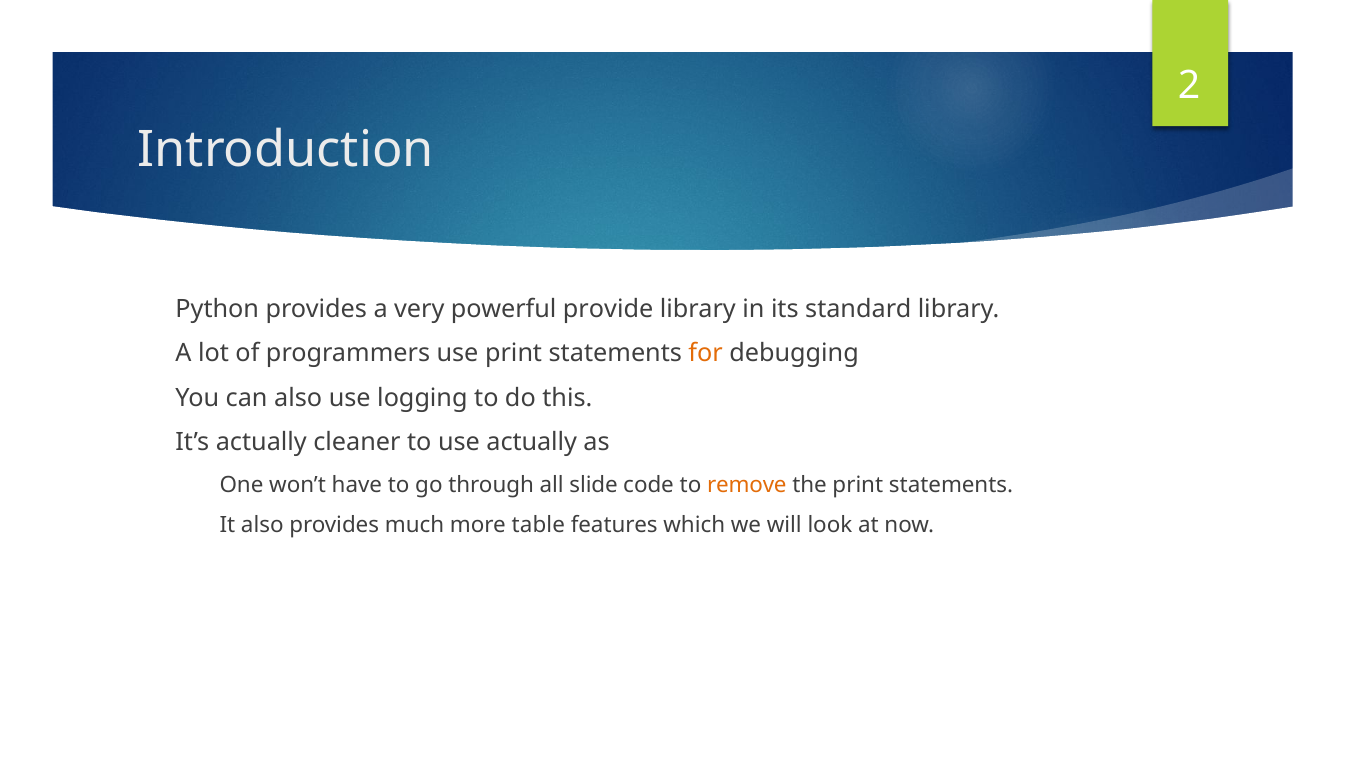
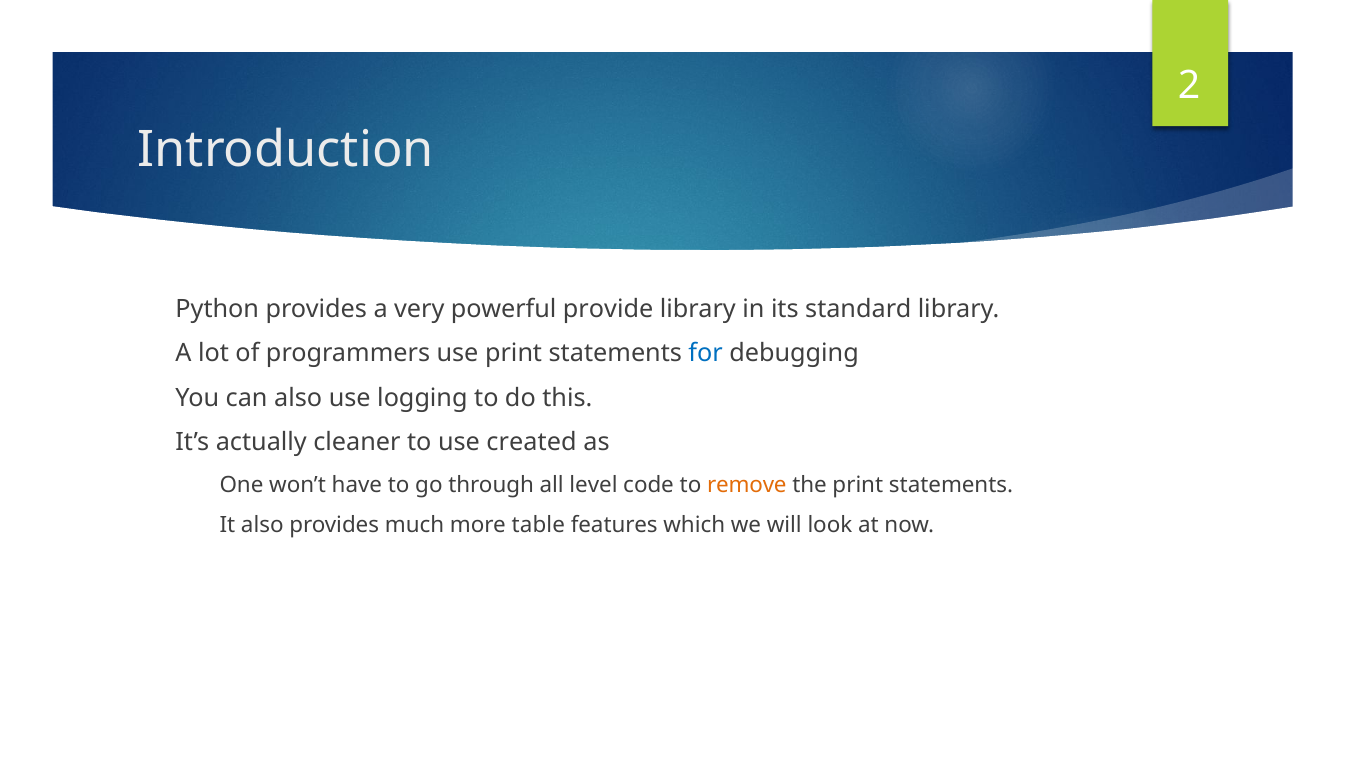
for colour: orange -> blue (706, 354)
use actually: actually -> created (532, 442)
slide: slide -> level (594, 485)
